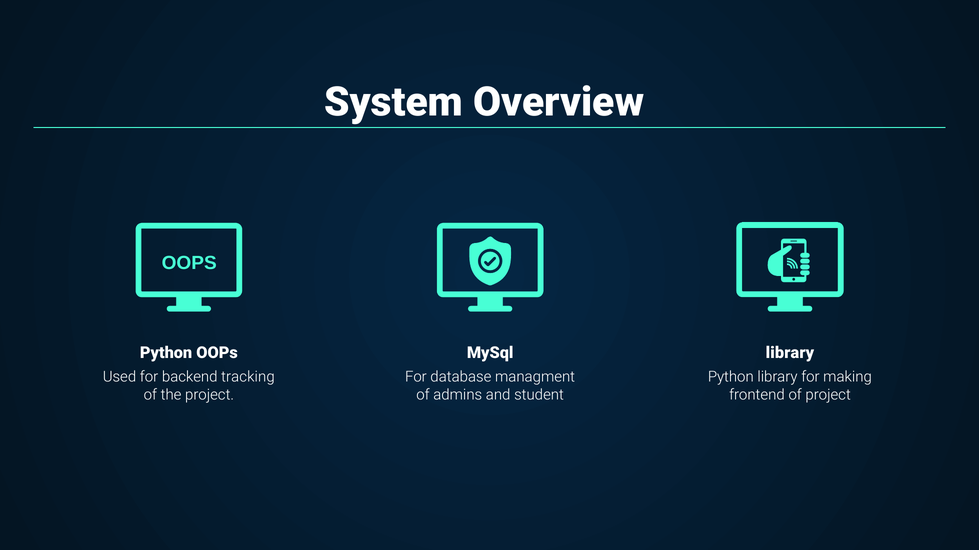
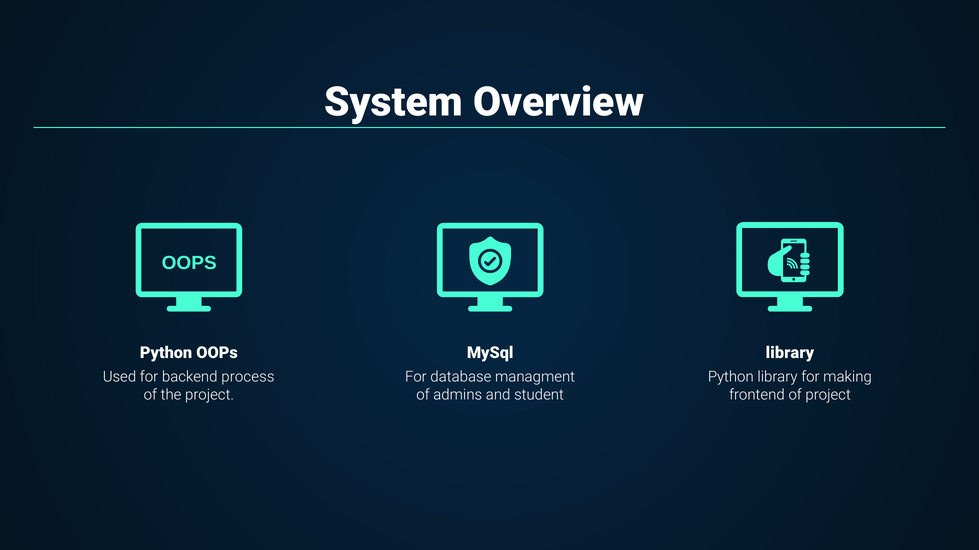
tracking: tracking -> process (248, 377)
